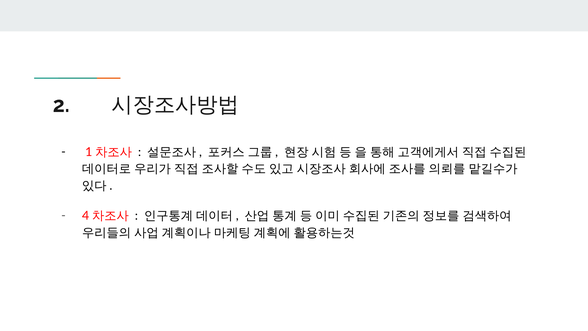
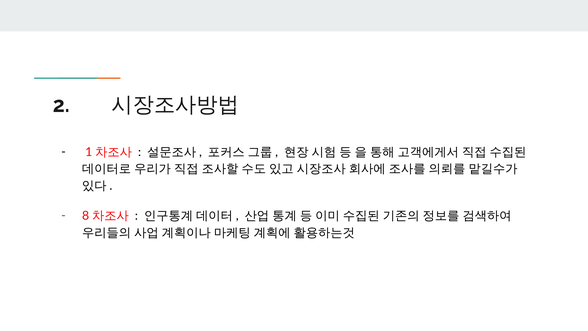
4: 4 -> 8 (86, 216)
